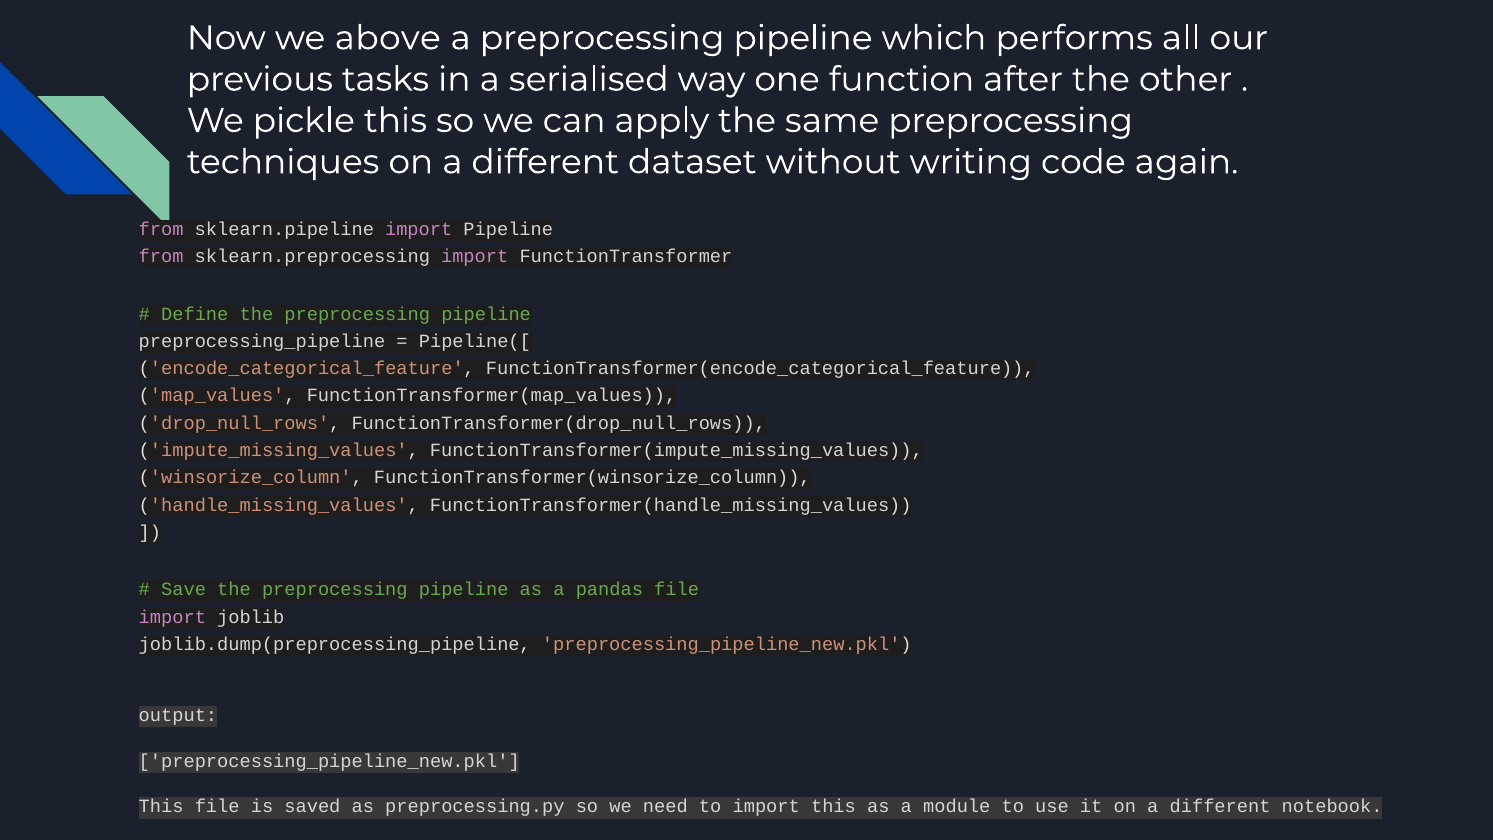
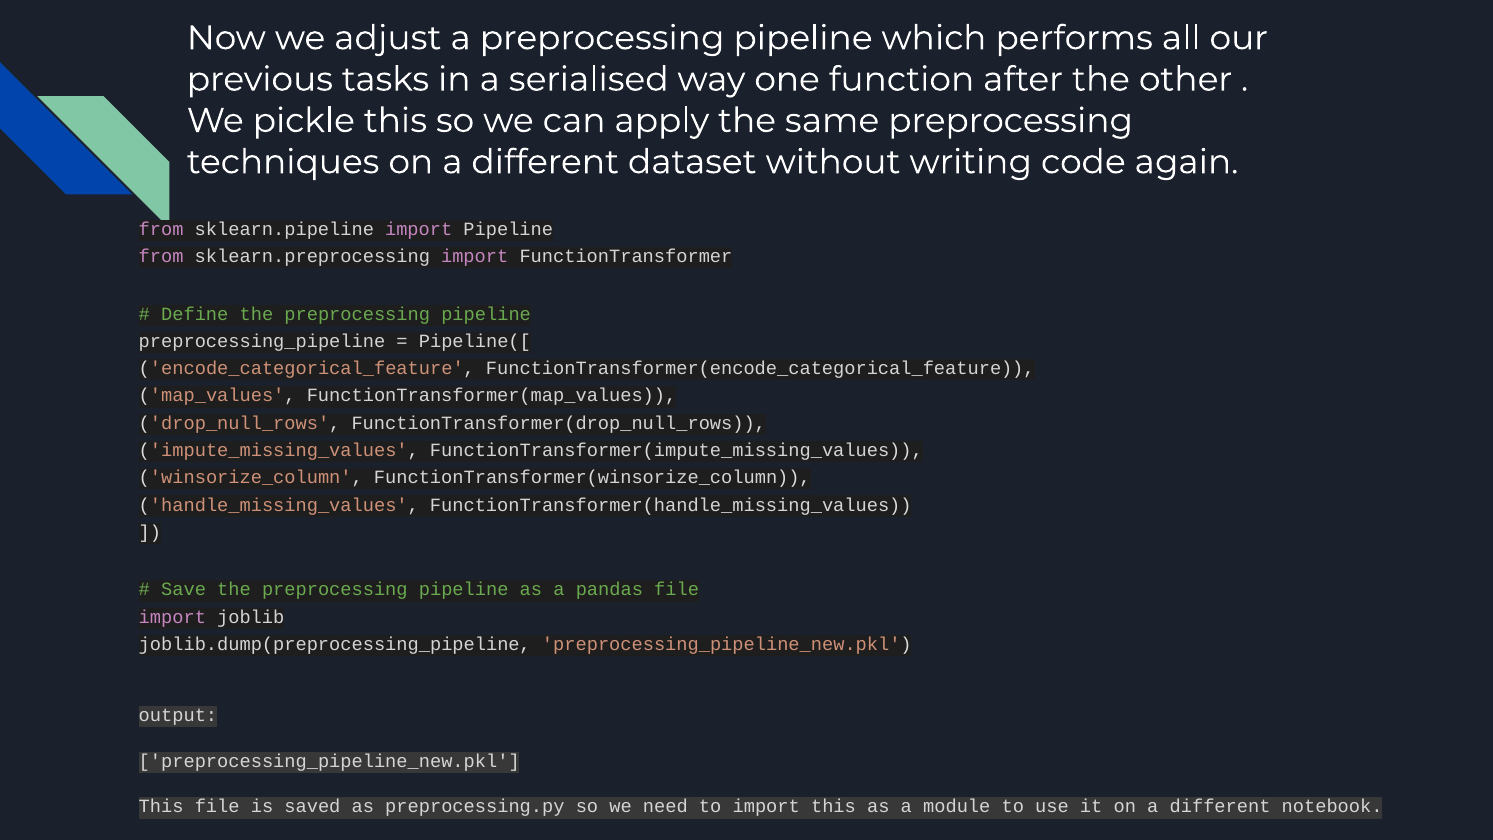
above: above -> adjust (388, 38)
